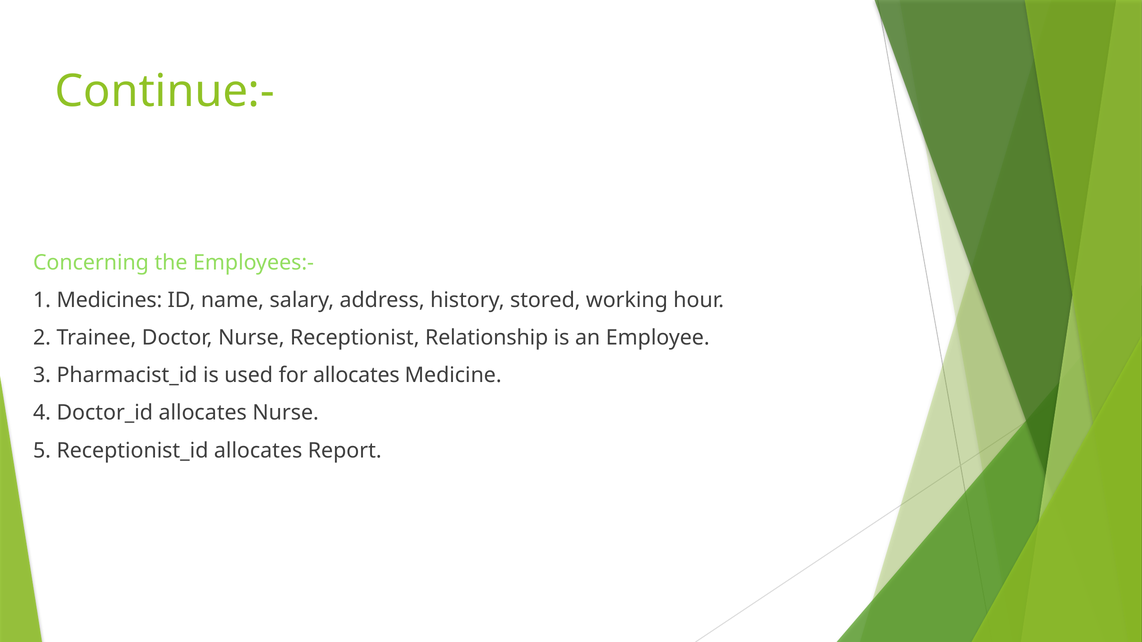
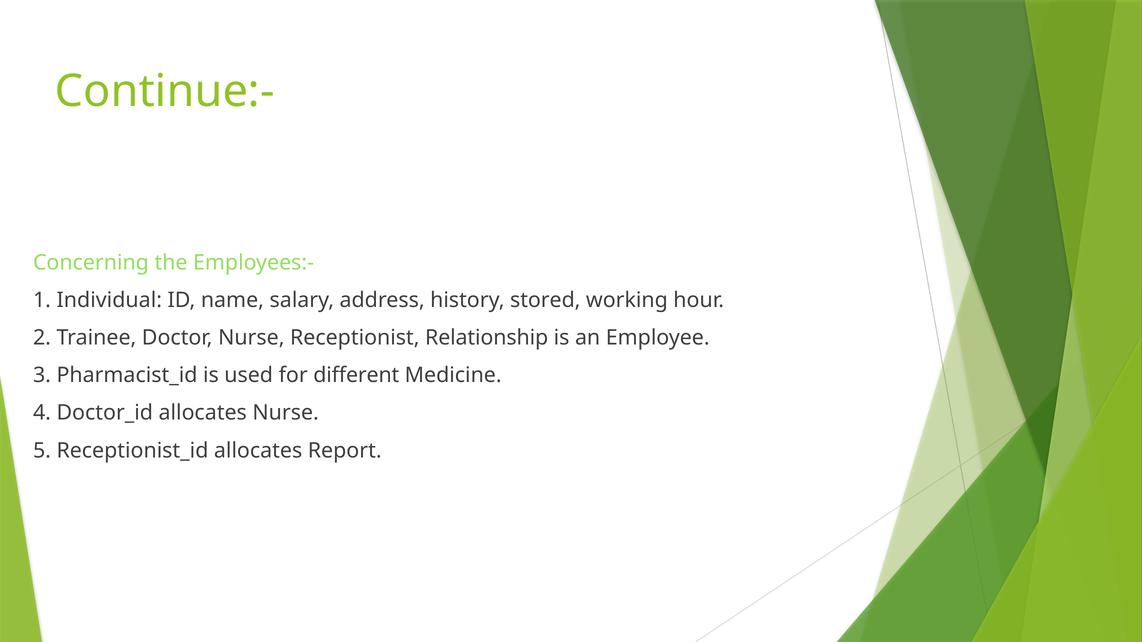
Medicines: Medicines -> Individual (109, 300)
for allocates: allocates -> different (356, 376)
